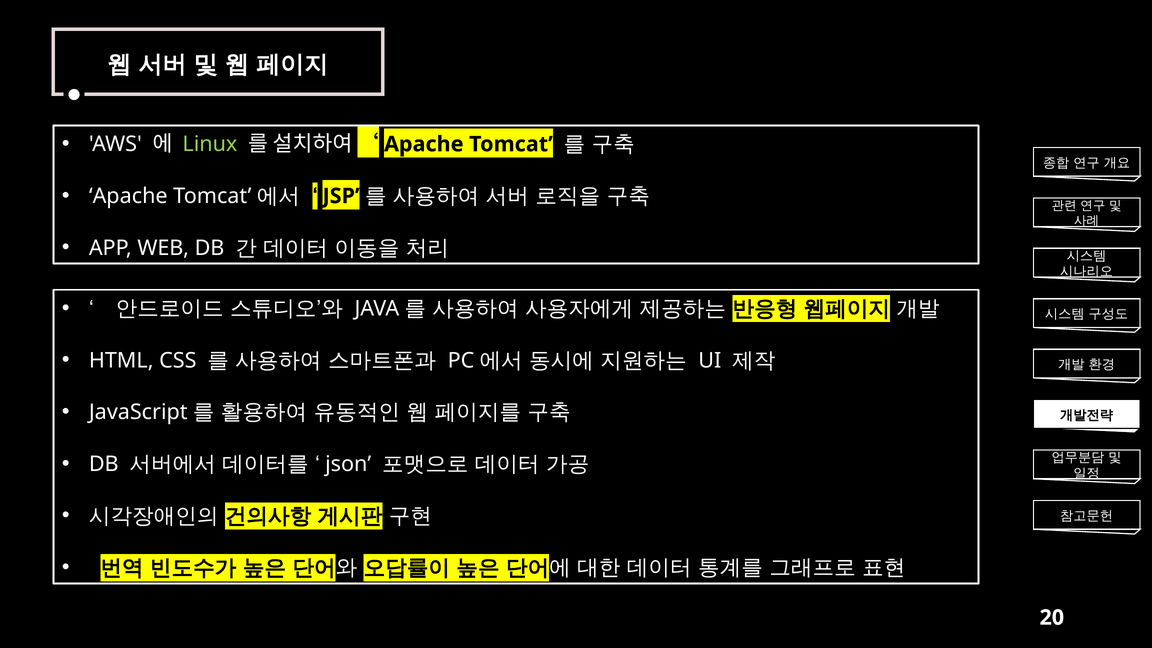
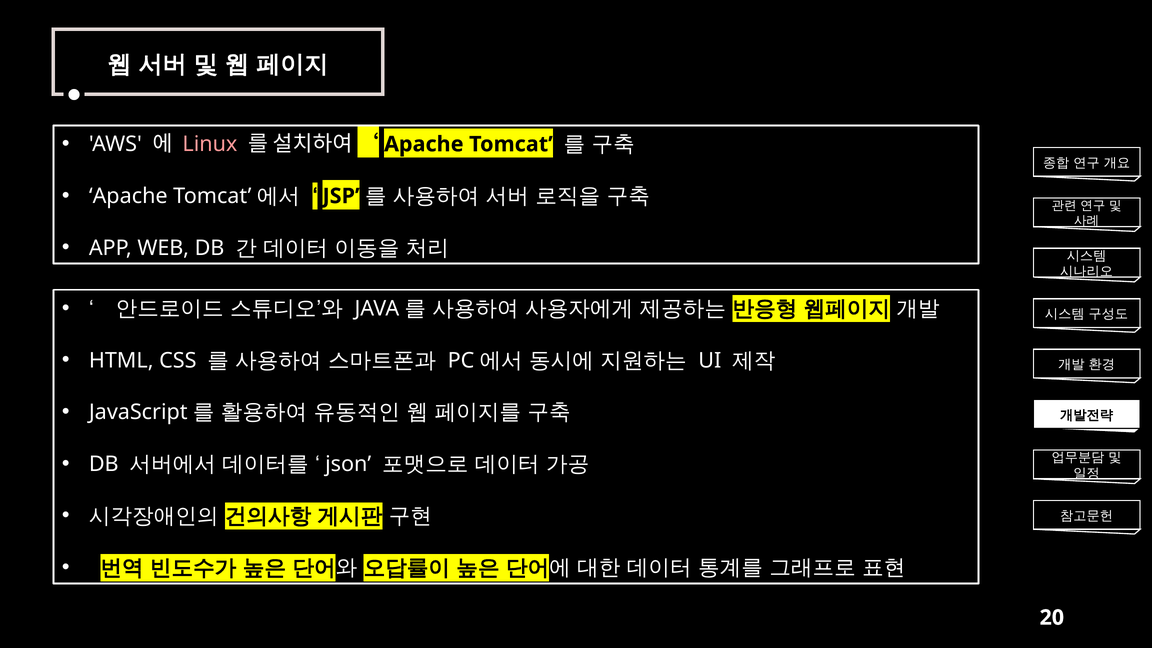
Linux colour: light green -> pink (210, 144)
